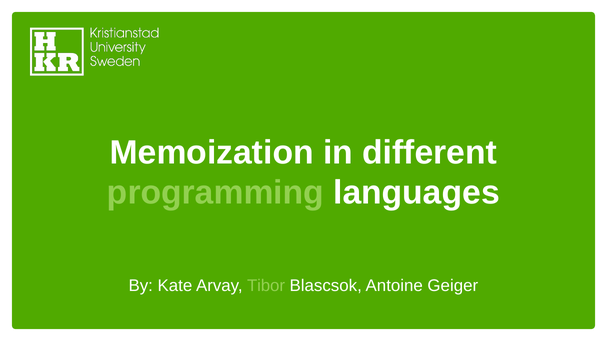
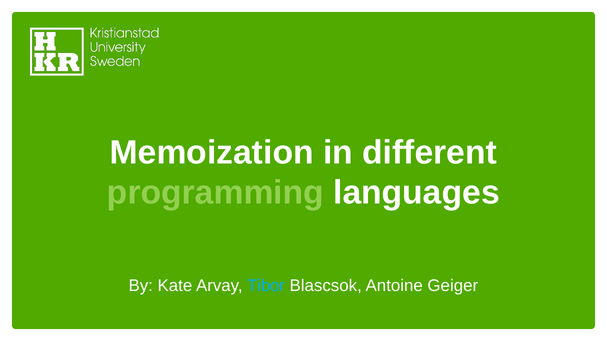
Tibor colour: light green -> light blue (266, 286)
